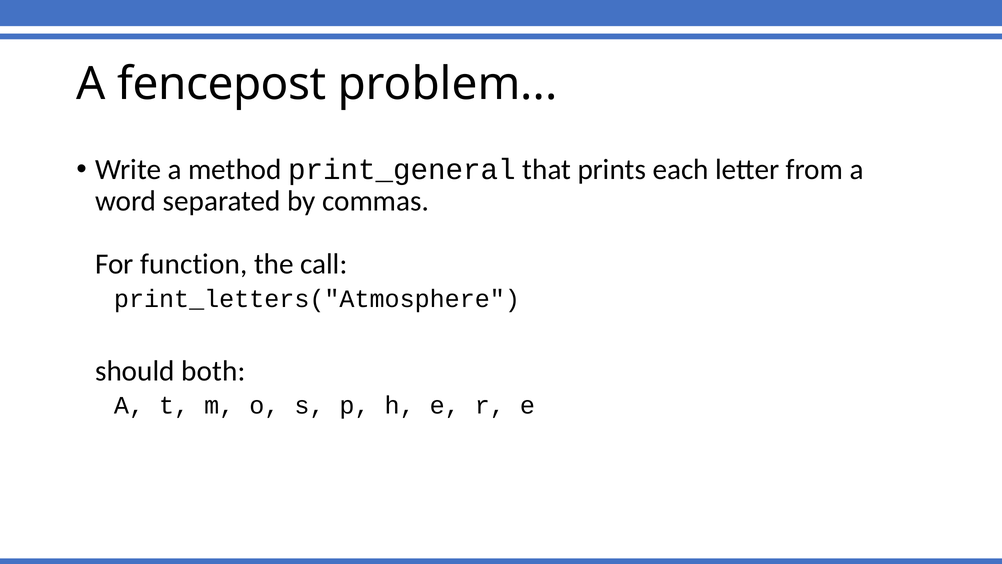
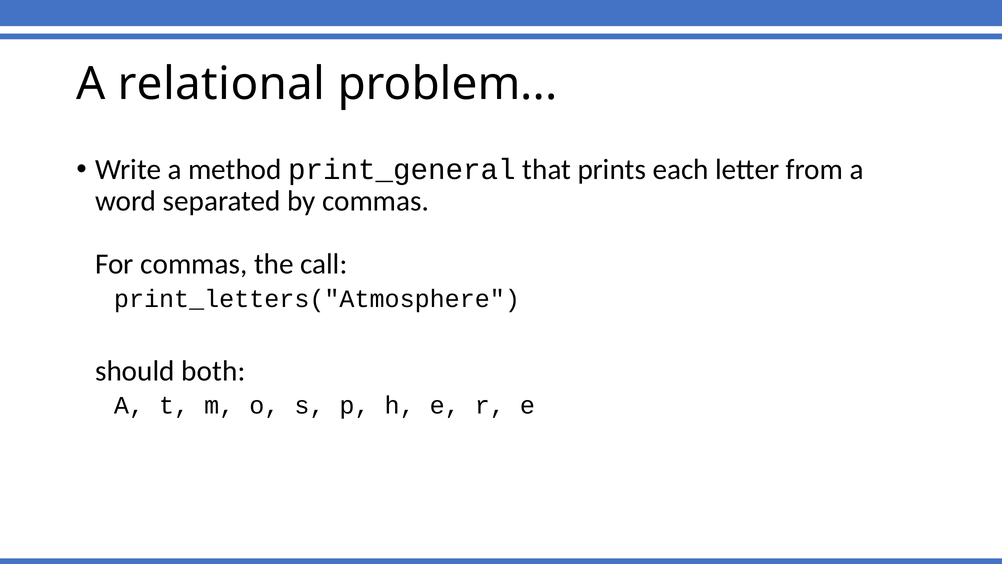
fencepost: fencepost -> relational (221, 84)
For function: function -> commas (194, 264)
